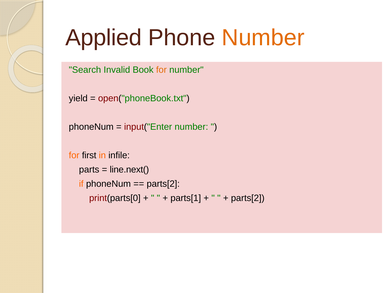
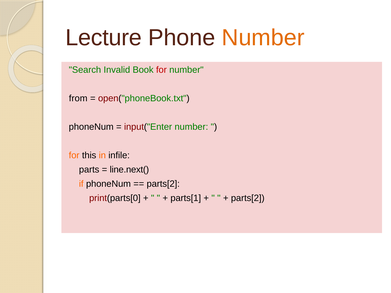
Applied: Applied -> Lecture (104, 38)
for colour: orange -> red (161, 70)
yield: yield -> from (78, 98)
first: first -> this (89, 155)
